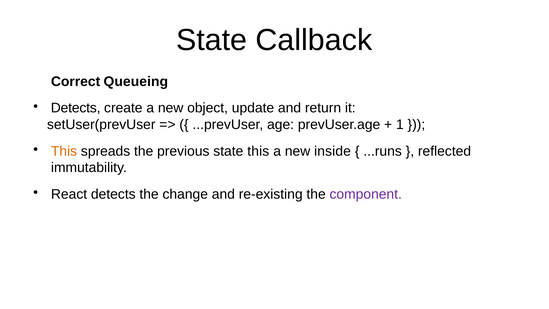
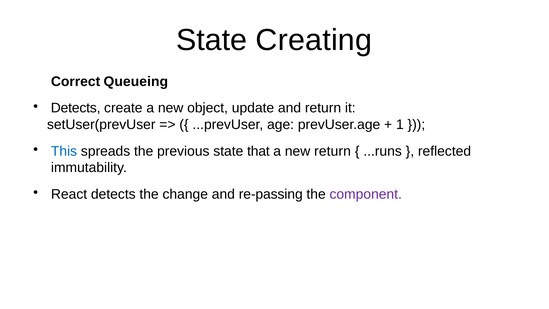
Callback: Callback -> Creating (314, 40)
This colour: orange -> blue (64, 151)
state this: this -> that (258, 151)
new inside: inside -> return (333, 151)
re-existing: re-existing -> re-passing (271, 194)
